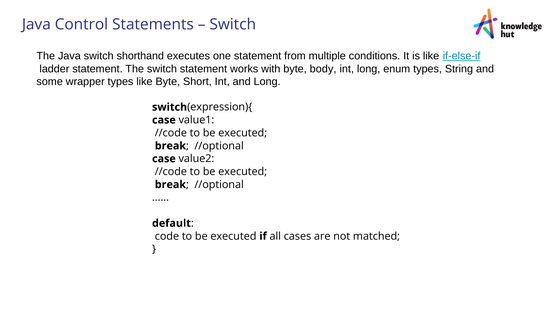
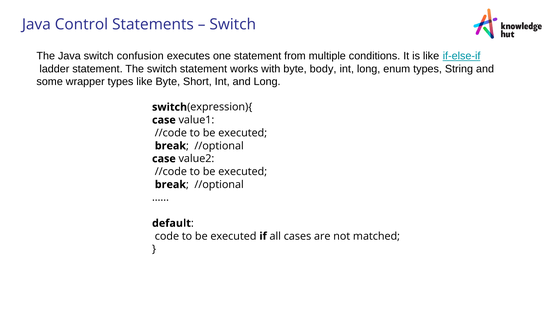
shorthand: shorthand -> confusion (140, 56)
